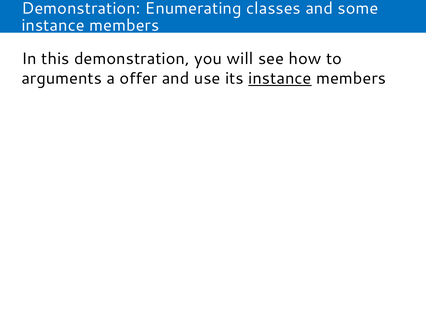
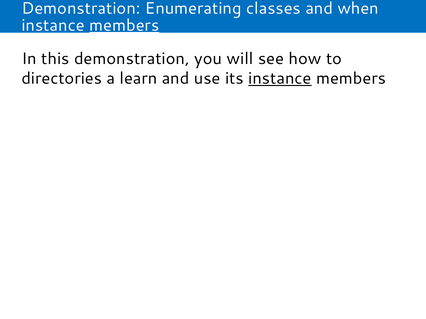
some: some -> when (358, 8)
members underline: none -> present (124, 25)
arguments: arguments -> directories (62, 79)
offer: offer -> learn (138, 79)
